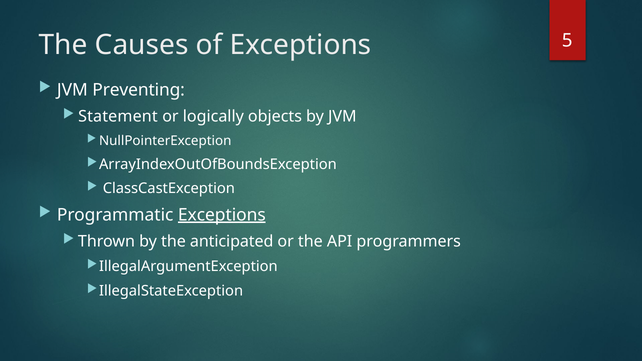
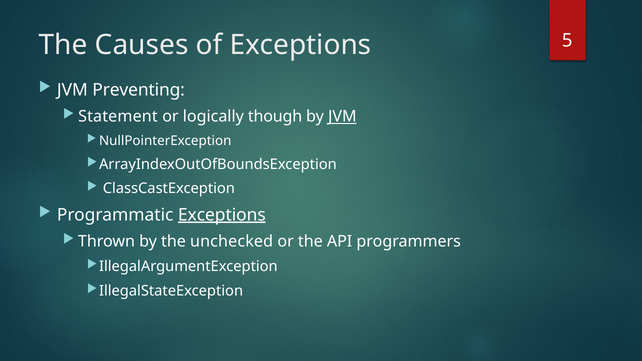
objects: objects -> though (275, 117)
JVM underline: none -> present (342, 117)
anticipated: anticipated -> unchecked (232, 242)
